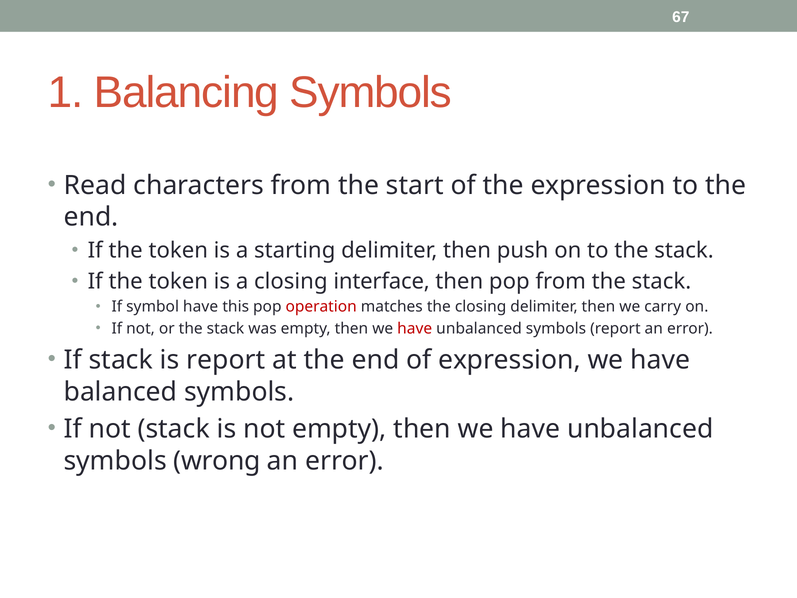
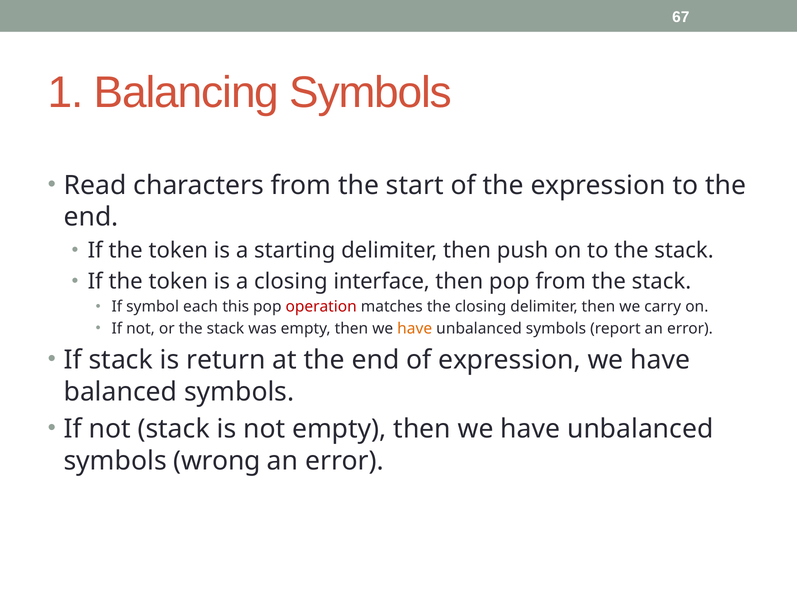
symbol have: have -> each (201, 307)
have colour: red -> orange (415, 328)
is report: report -> return (226, 360)
